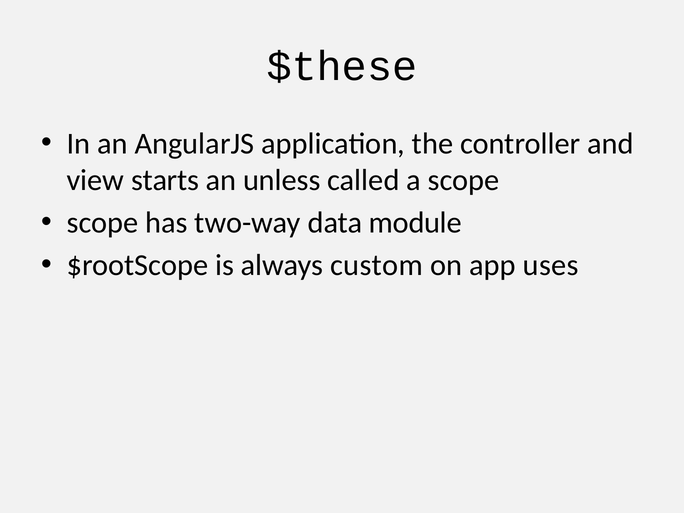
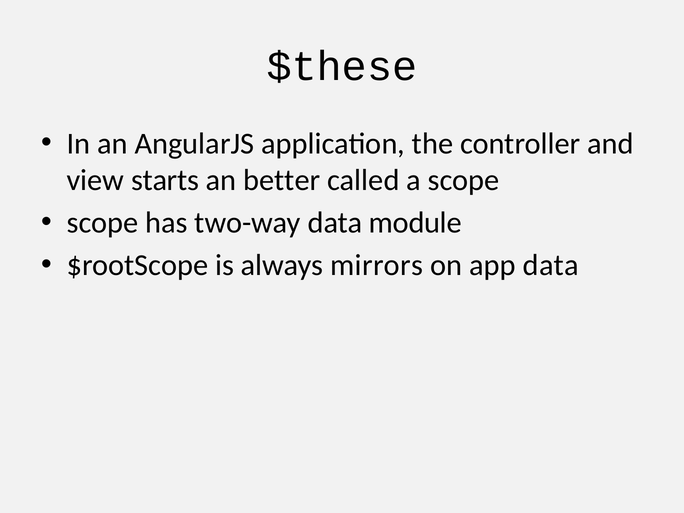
unless: unless -> better (282, 180)
custom: custom -> mirrors (377, 265)
app uses: uses -> data (551, 265)
